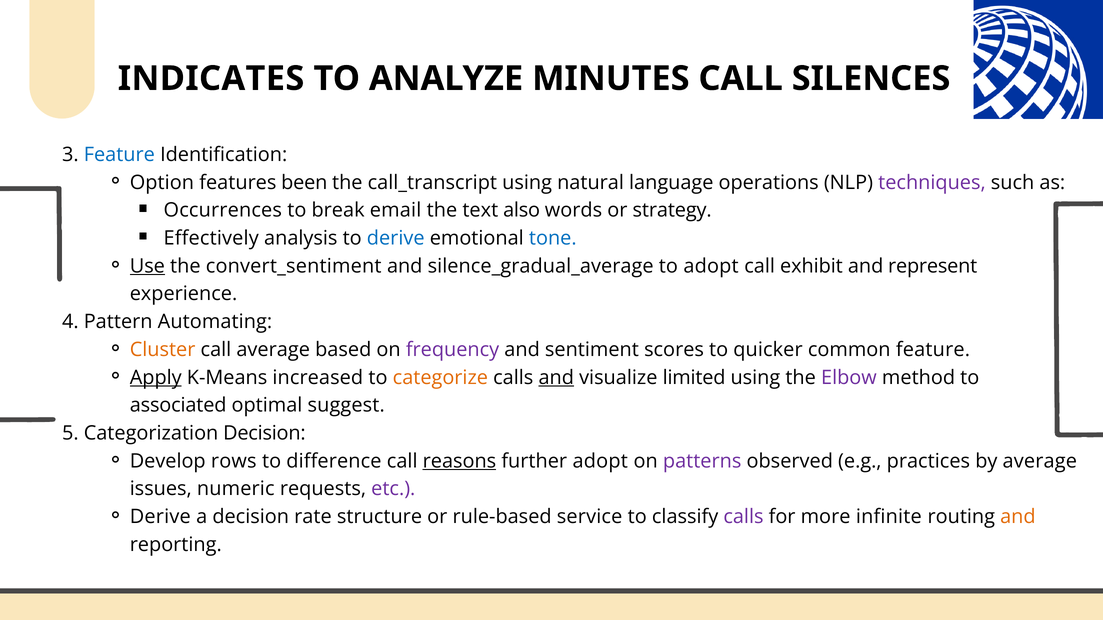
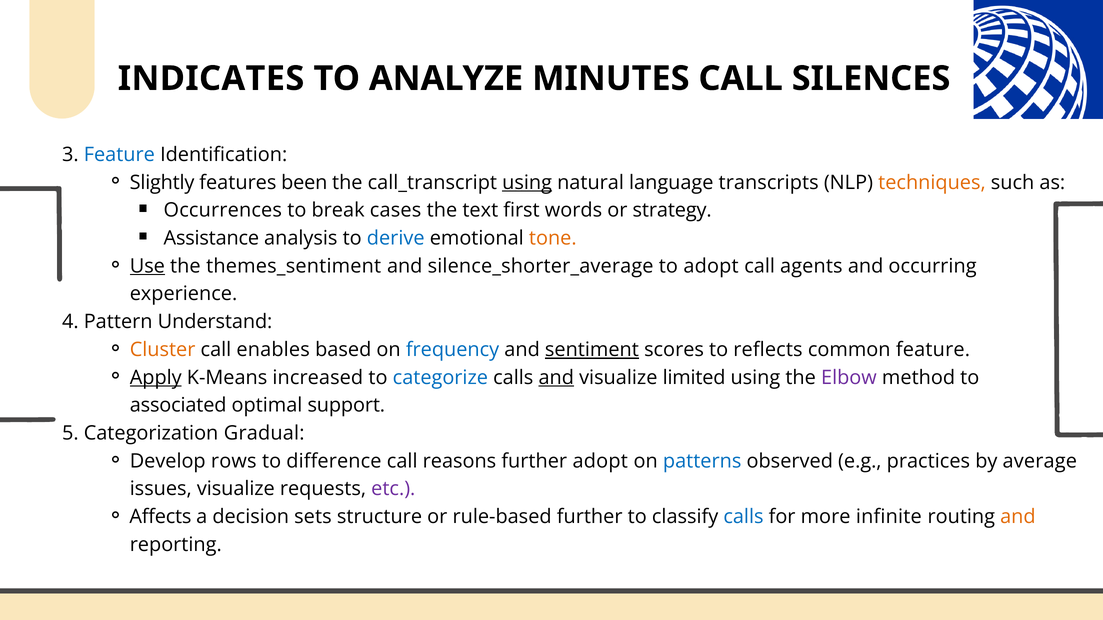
Option: Option -> Slightly (162, 183)
using underline: none -> present (527, 183)
operations: operations -> transcripts (769, 183)
techniques colour: purple -> orange (932, 183)
email: email -> cases (396, 210)
also: also -> first (522, 210)
Effectively: Effectively -> Assistance (211, 238)
tone colour: blue -> orange (553, 238)
convert_sentiment: convert_sentiment -> themes_sentiment (294, 266)
silence_gradual_average: silence_gradual_average -> silence_shorter_average (541, 266)
exhibit: exhibit -> agents (811, 266)
represent: represent -> occurring (933, 266)
Automating: Automating -> Understand (215, 322)
call average: average -> enables (273, 350)
frequency colour: purple -> blue (453, 350)
sentiment underline: none -> present (592, 350)
quicker: quicker -> reflects (768, 350)
categorize colour: orange -> blue (440, 378)
suggest: suggest -> support (346, 406)
Categorization Decision: Decision -> Gradual (264, 434)
reasons underline: present -> none (459, 461)
patterns colour: purple -> blue (702, 461)
issues numeric: numeric -> visualize (236, 489)
Derive: Derive -> Affects (160, 517)
rate: rate -> sets (313, 517)
rule-based service: service -> further (590, 517)
calls colour: purple -> blue (743, 517)
